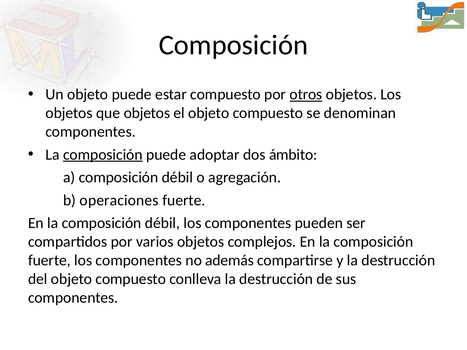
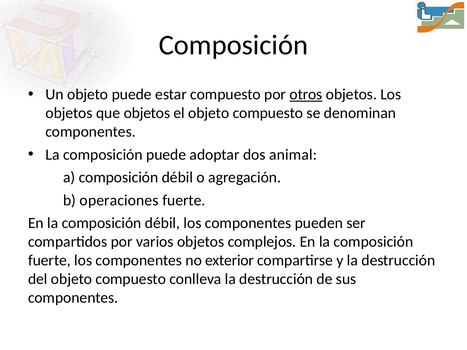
composición underline: present -> none (103, 155)
ámbito: ámbito -> animal (293, 155)
además: además -> exterior (230, 261)
